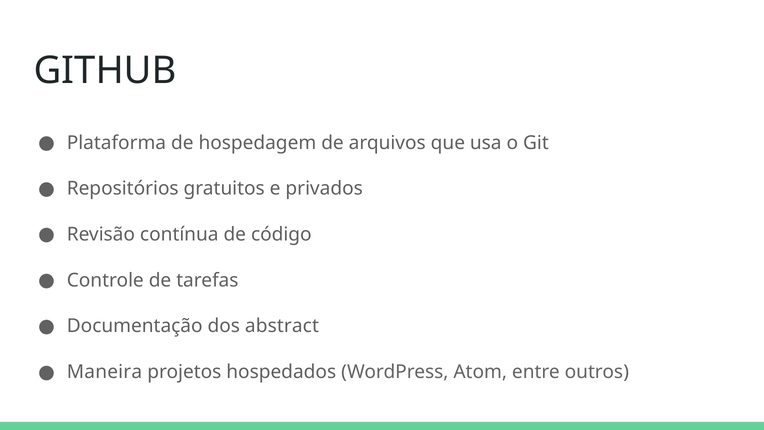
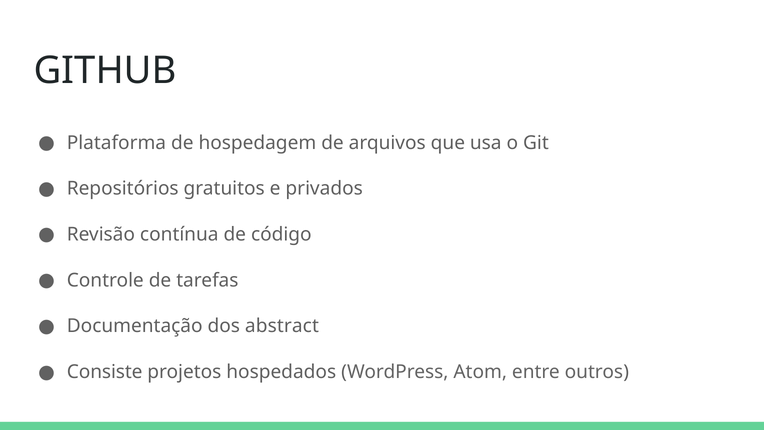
Maneira: Maneira -> Consiste (105, 372)
